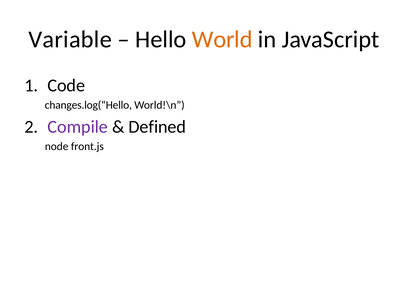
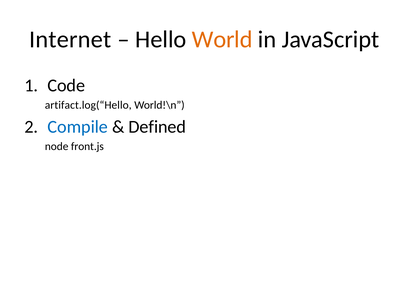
Variable: Variable -> Internet (70, 39)
changes.log(“Hello: changes.log(“Hello -> artifact.log(“Hello (88, 105)
Compile colour: purple -> blue (78, 127)
